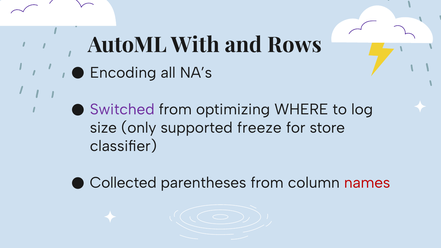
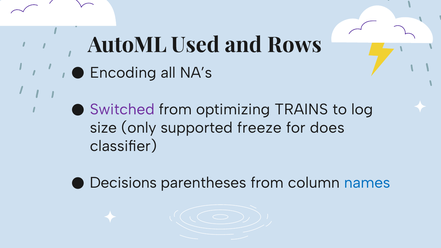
With: With -> Used (195, 45)
WHERE: WHERE -> TRAINS (301, 110)
store: store -> does (327, 128)
Collected: Collected -> Decisions (123, 183)
names colour: red -> blue (367, 183)
